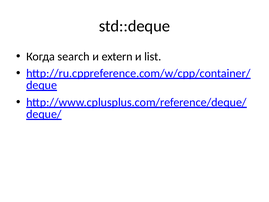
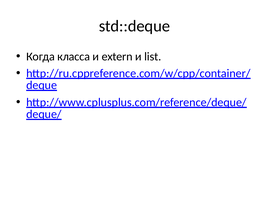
search: search -> класса (74, 56)
